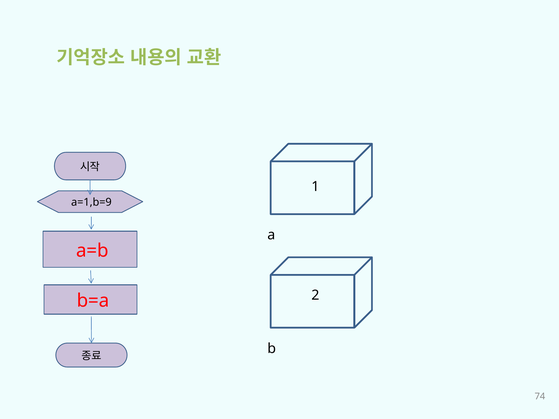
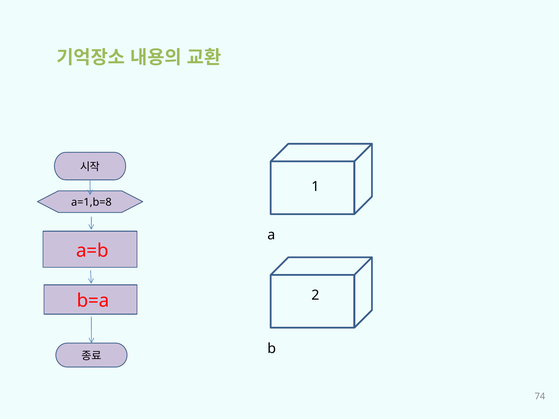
a=1,b=9: a=1,b=9 -> a=1,b=8 (91, 203)
